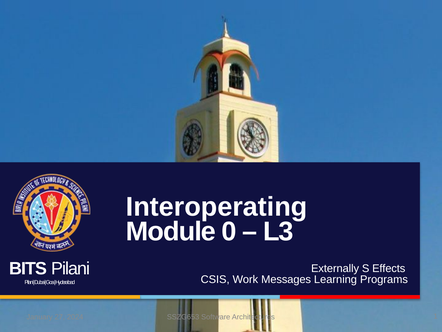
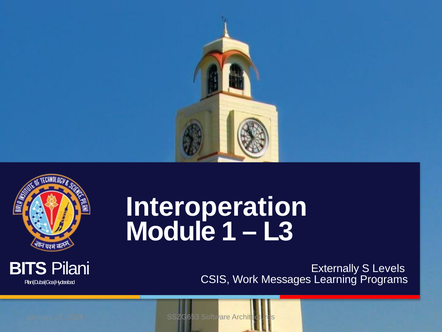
Interoperating: Interoperating -> Interoperation (217, 207)
Module 0: 0 -> 1 (229, 231)
Effects: Effects -> Levels (389, 268)
